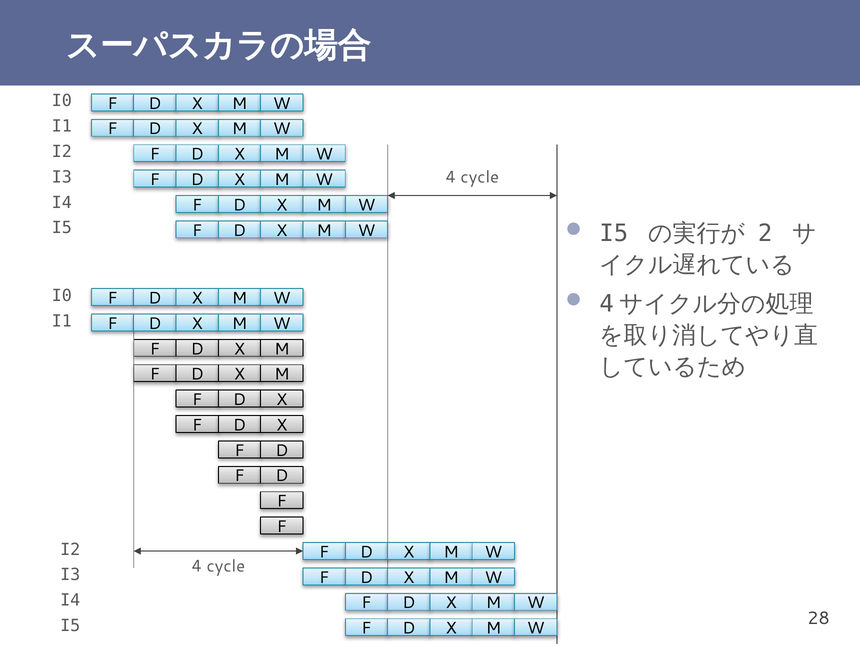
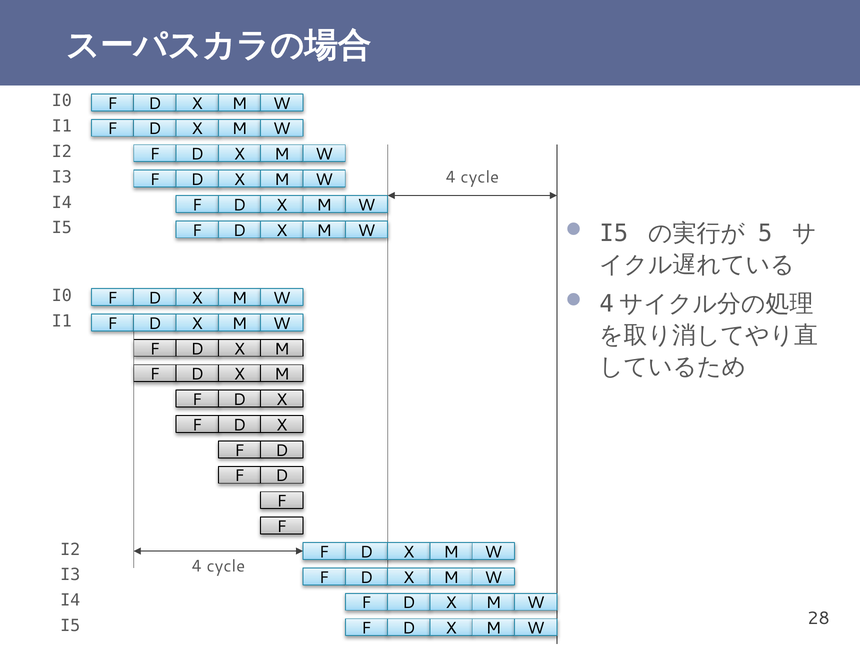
2: 2 -> 5 (765, 234)
